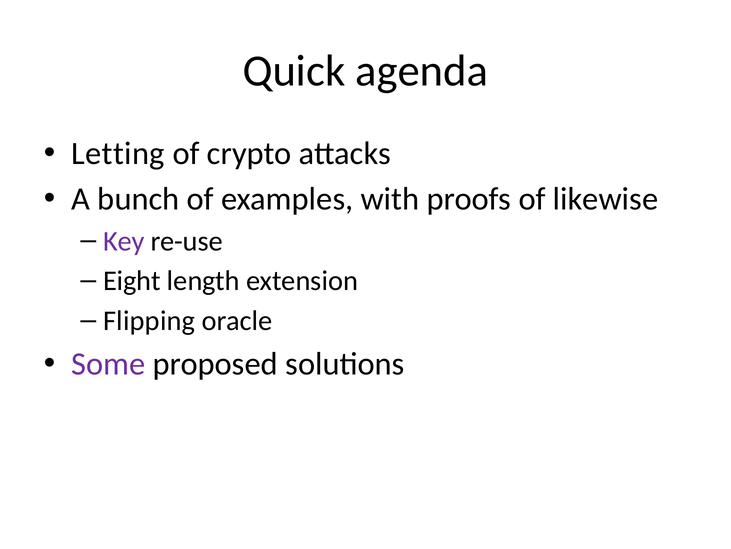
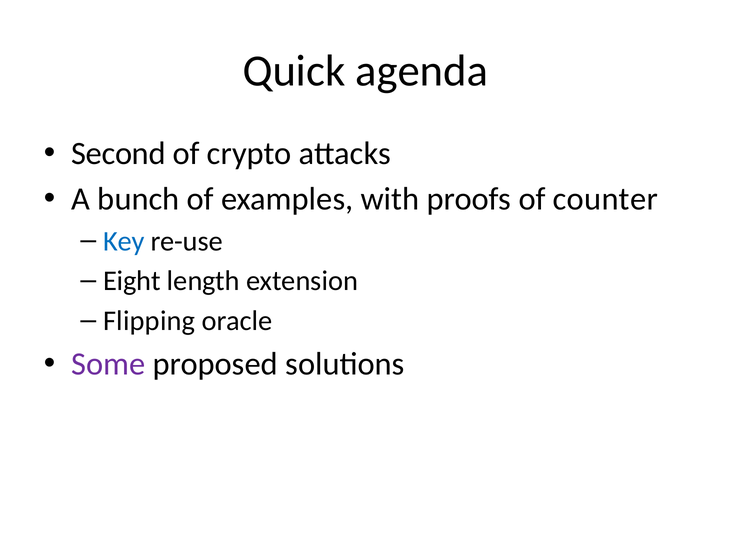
Letting: Letting -> Second (118, 153)
likewise: likewise -> counter (605, 199)
Key colour: purple -> blue (124, 241)
